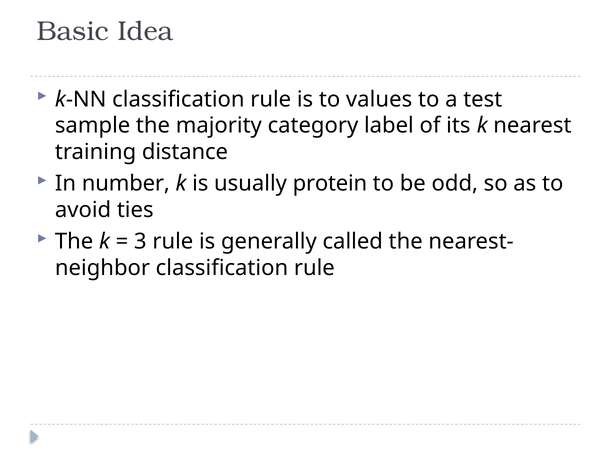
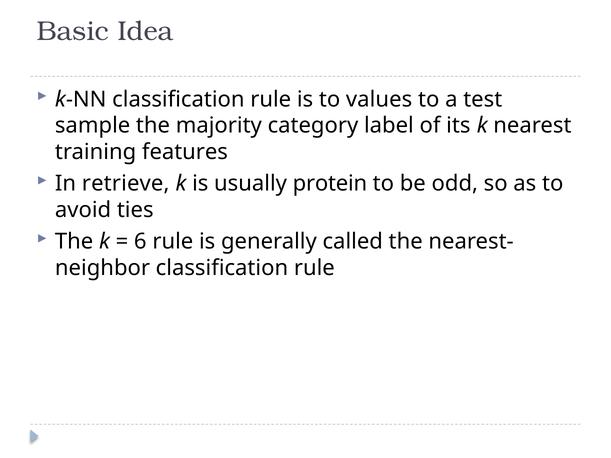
distance: distance -> features (185, 152)
number: number -> retrieve (126, 184)
3: 3 -> 6 (140, 242)
